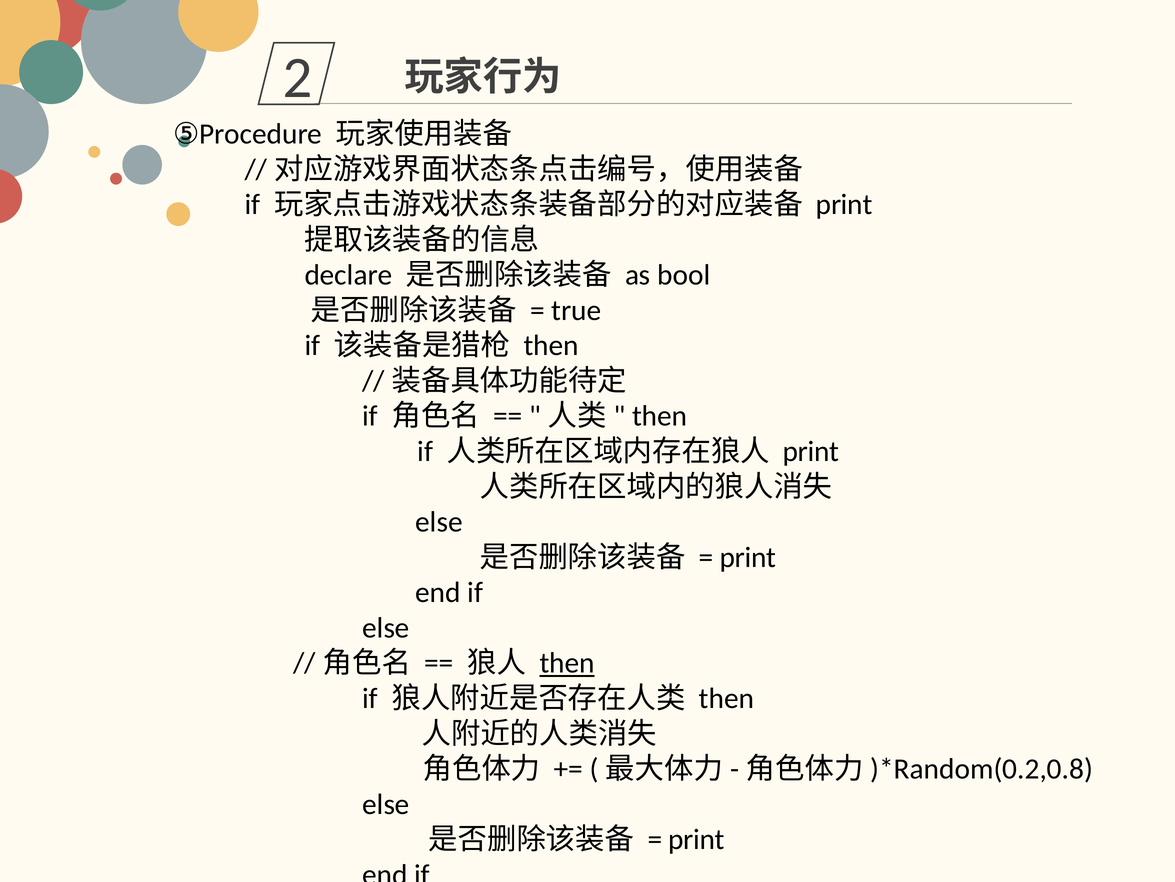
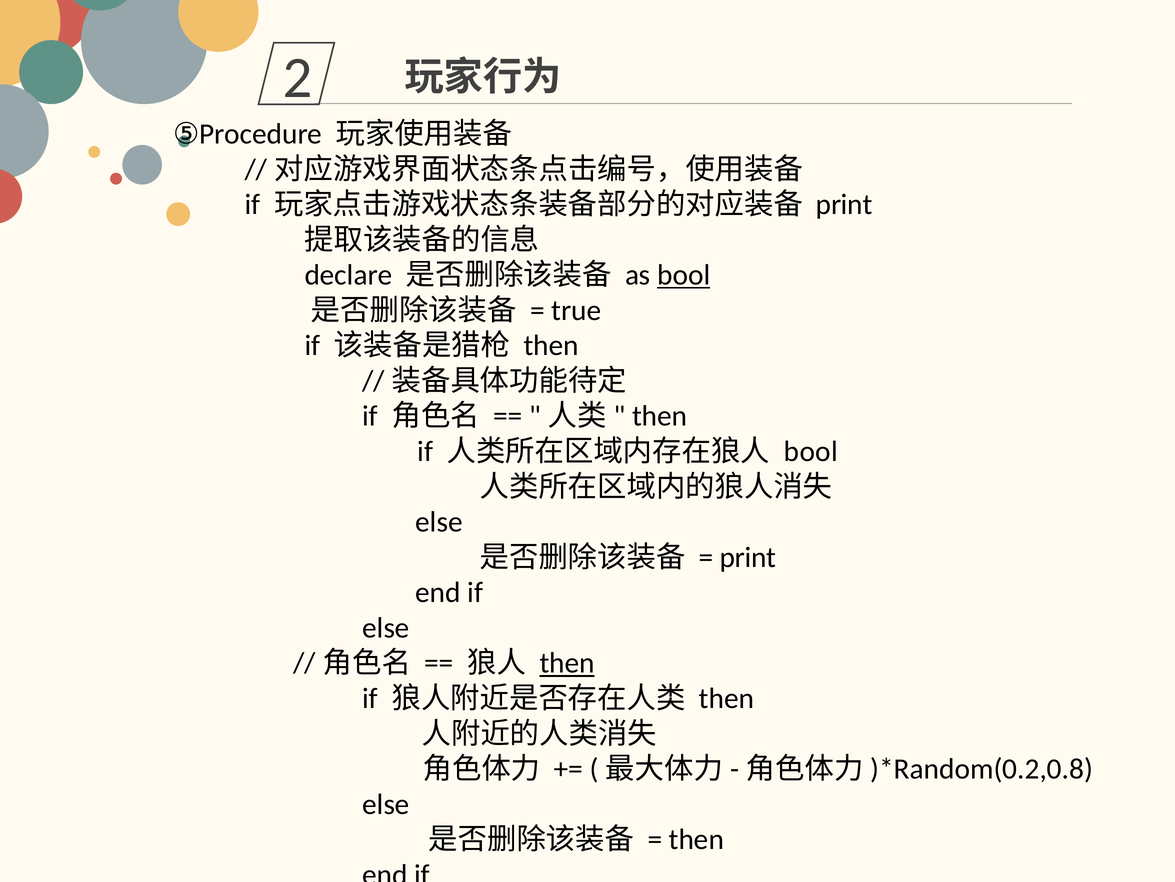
bool underline: none -> present (684, 275)
print: print -> bool (811, 451)
print: print -> then (696, 839)
